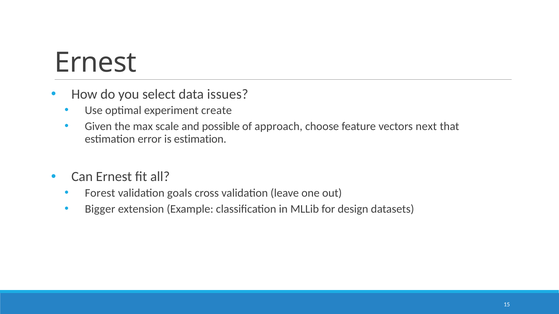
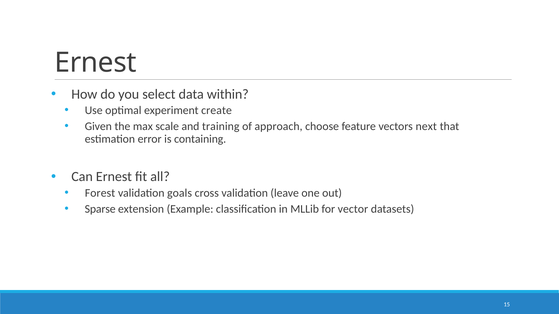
issues: issues -> within (228, 94)
possible: possible -> training (221, 126)
is estimation: estimation -> containing (200, 139)
Bigger: Bigger -> Sparse (100, 209)
design: design -> vector (353, 209)
